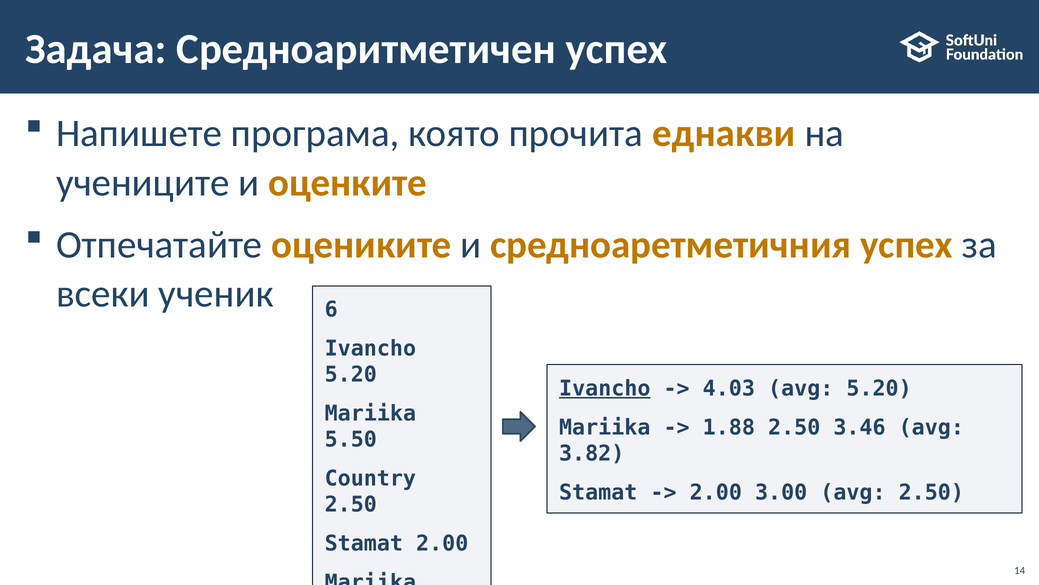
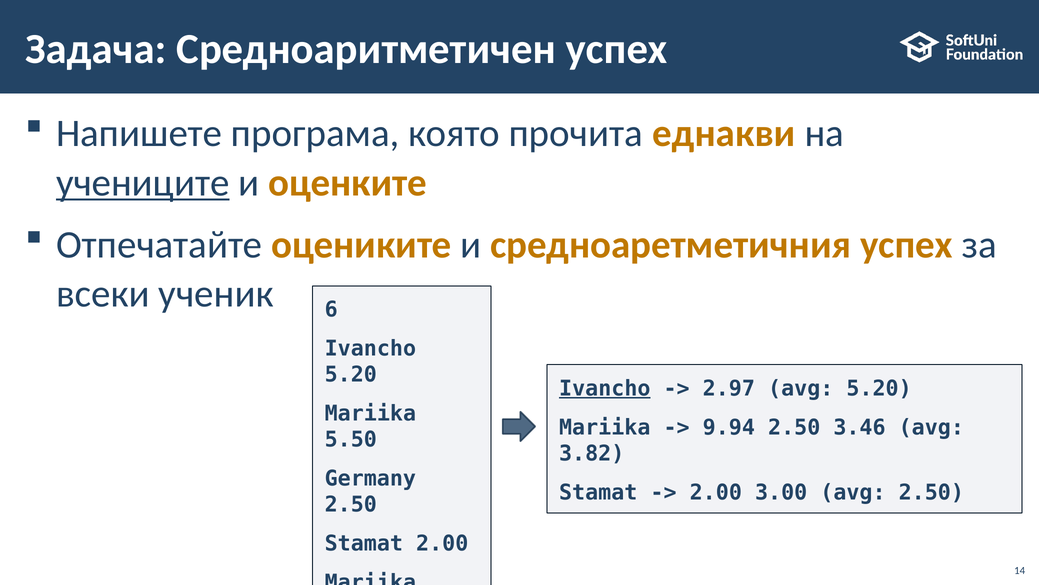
учениците underline: none -> present (143, 183)
4.03: 4.03 -> 2.97 (729, 388)
1.88: 1.88 -> 9.94 (729, 427)
Country: Country -> Germany (370, 478)
